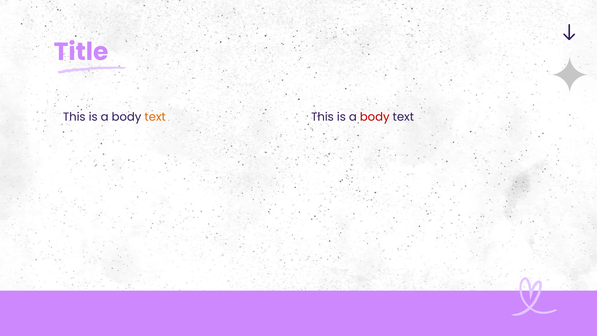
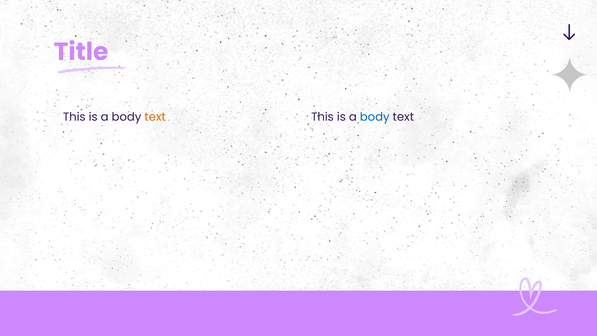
body colour: red -> blue (375, 117)
